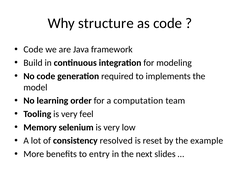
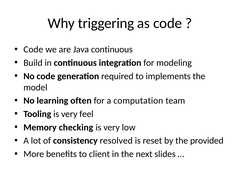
structure: structure -> triggering (106, 23)
Java framework: framework -> continuous (112, 49)
order: order -> often (81, 101)
selenium: selenium -> checking (76, 127)
example: example -> provided (207, 141)
entry: entry -> client (99, 154)
